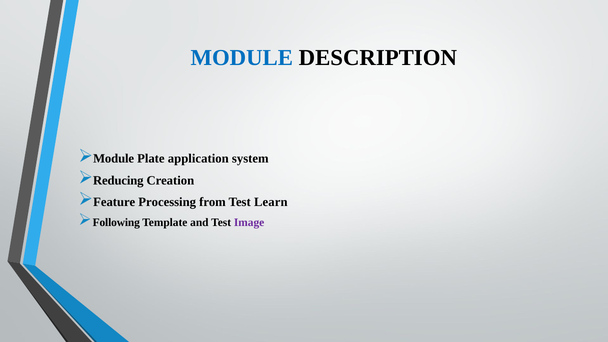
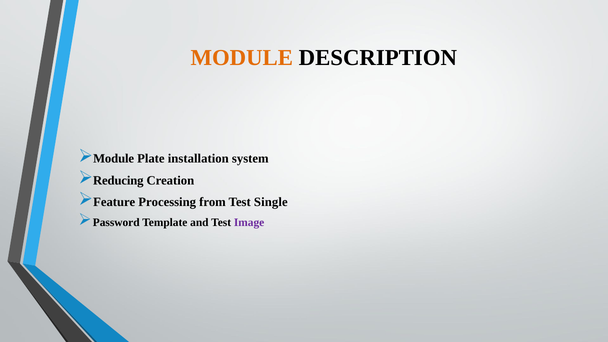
MODULE colour: blue -> orange (242, 58)
application: application -> installation (198, 159)
Learn: Learn -> Single (271, 202)
Following: Following -> Password (116, 222)
